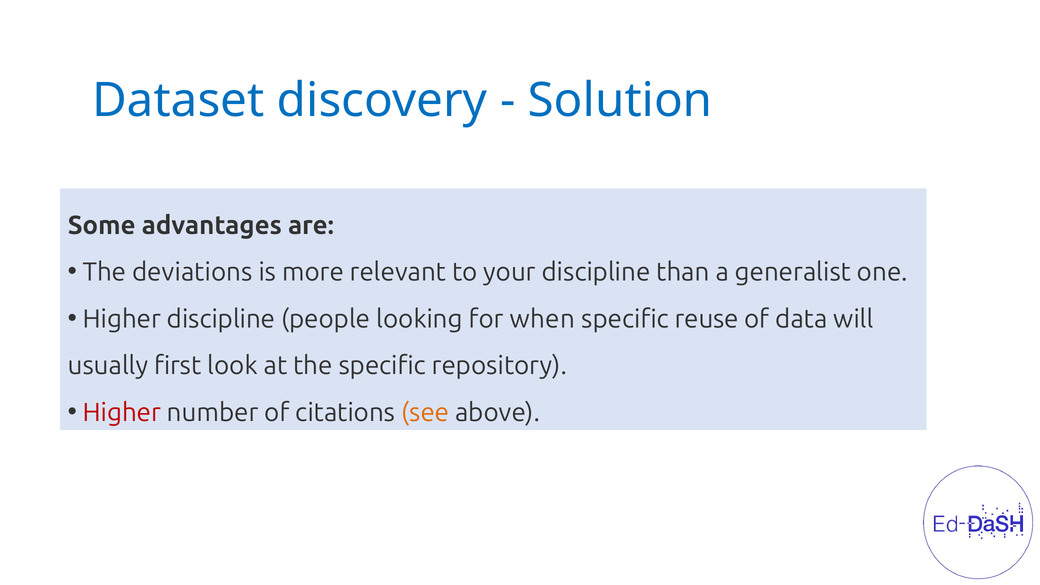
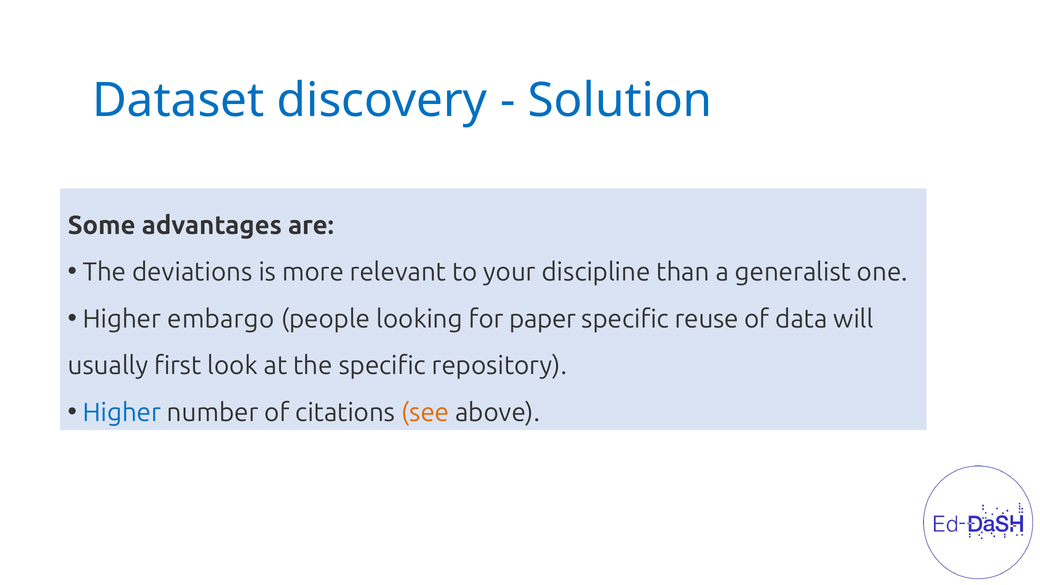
Higher discipline: discipline -> embargo (221, 319)
when: when -> paper (543, 319)
Higher colour: red -> blue (122, 413)
